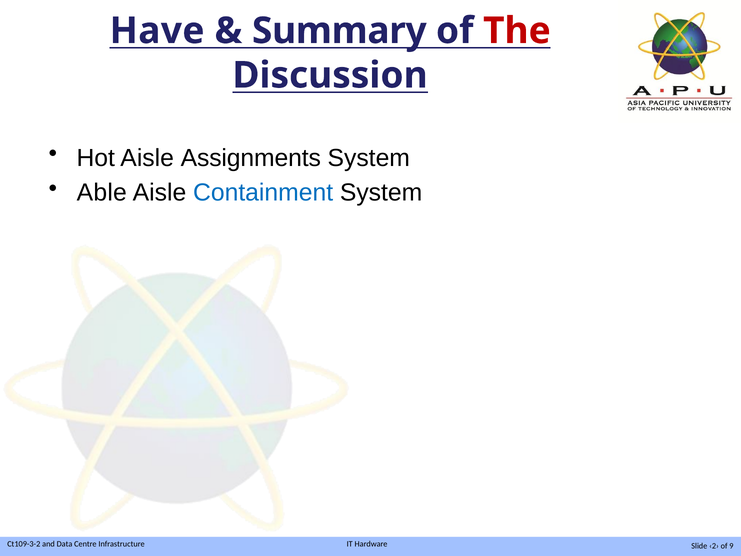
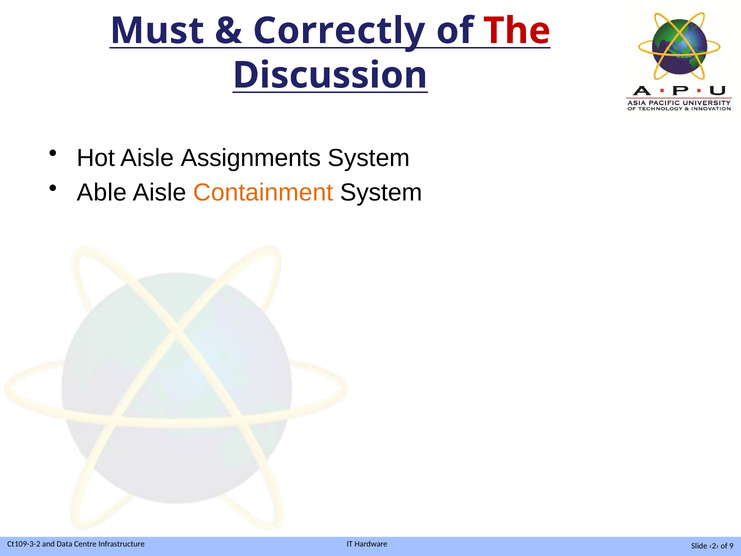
Have: Have -> Must (157, 31)
Summary: Summary -> Correctly (339, 31)
Containment colour: blue -> orange (263, 192)
